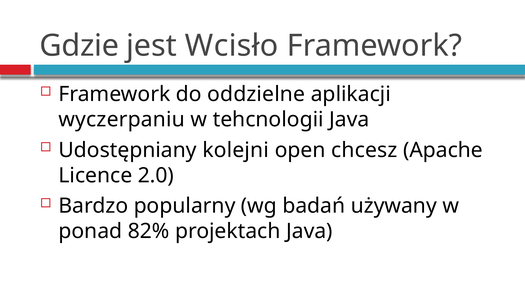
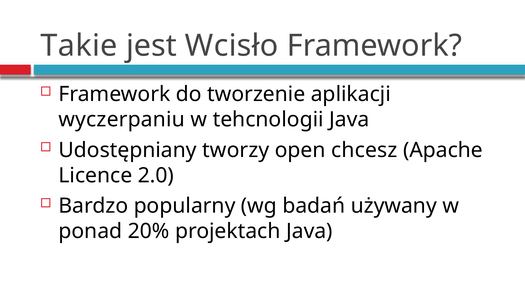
Gdzie: Gdzie -> Takie (79, 46)
oddzielne: oddzielne -> tworzenie (256, 94)
kolejni: kolejni -> tworzy (236, 150)
82%: 82% -> 20% (149, 232)
